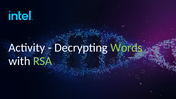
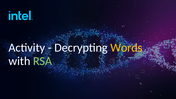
Words colour: light green -> yellow (126, 48)
